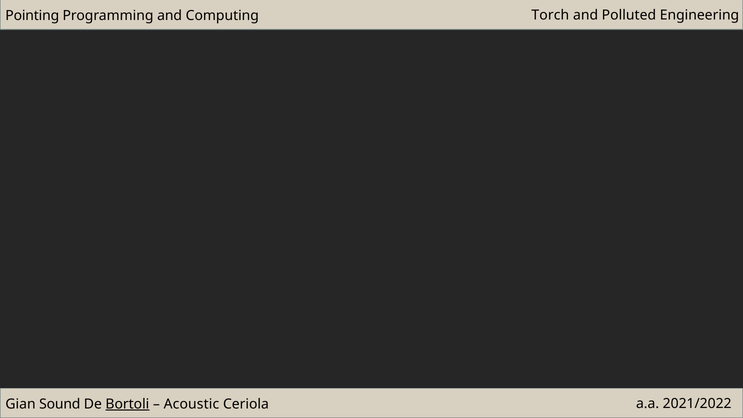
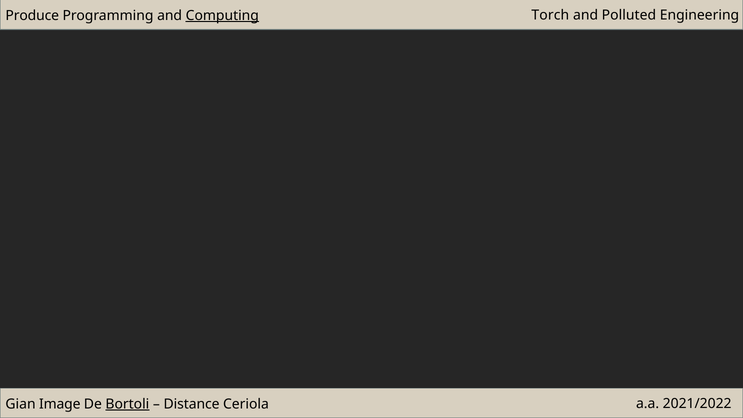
Pointing: Pointing -> Produce (32, 16)
Computing underline: none -> present (222, 16)
Sound: Sound -> Image (60, 404)
Acoustic: Acoustic -> Distance (192, 404)
